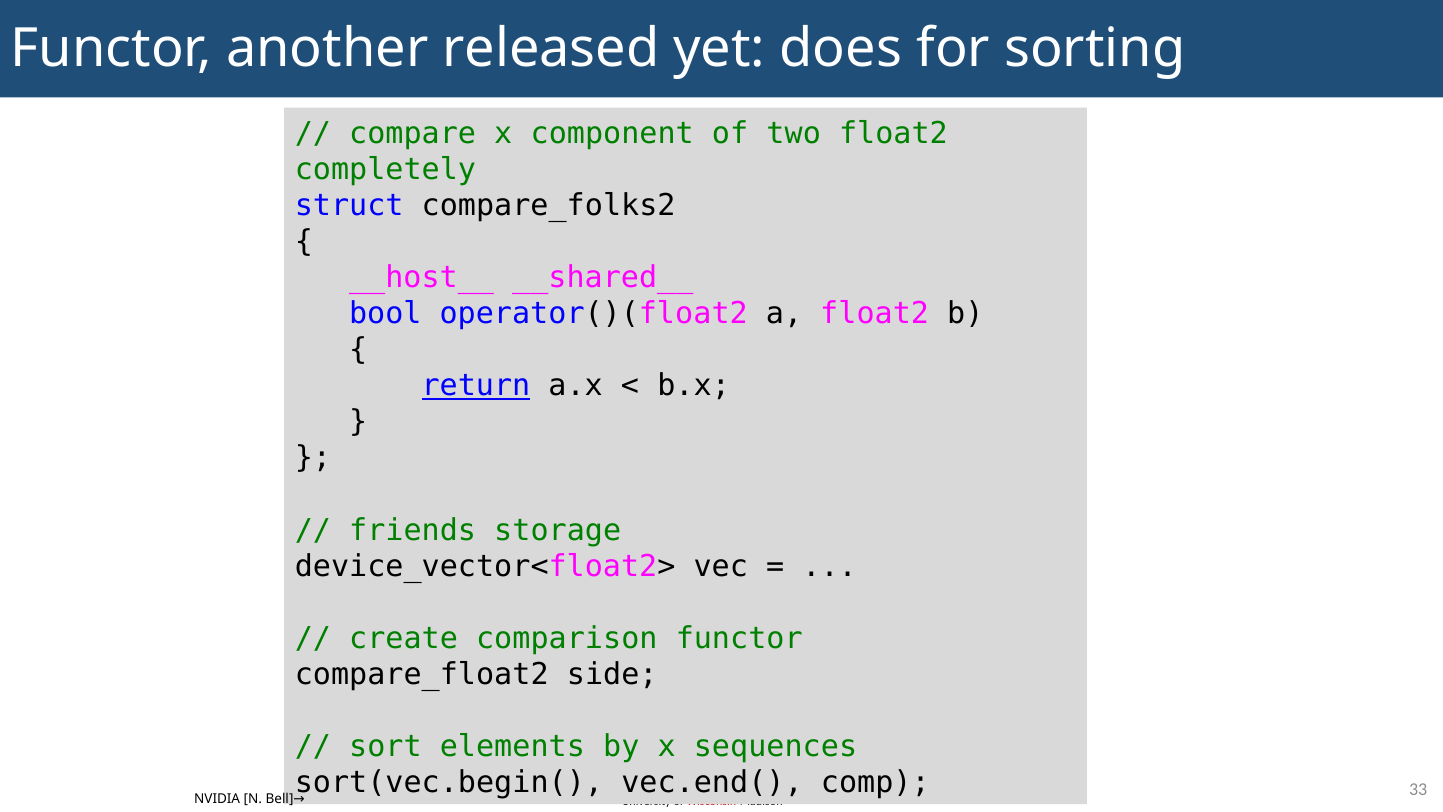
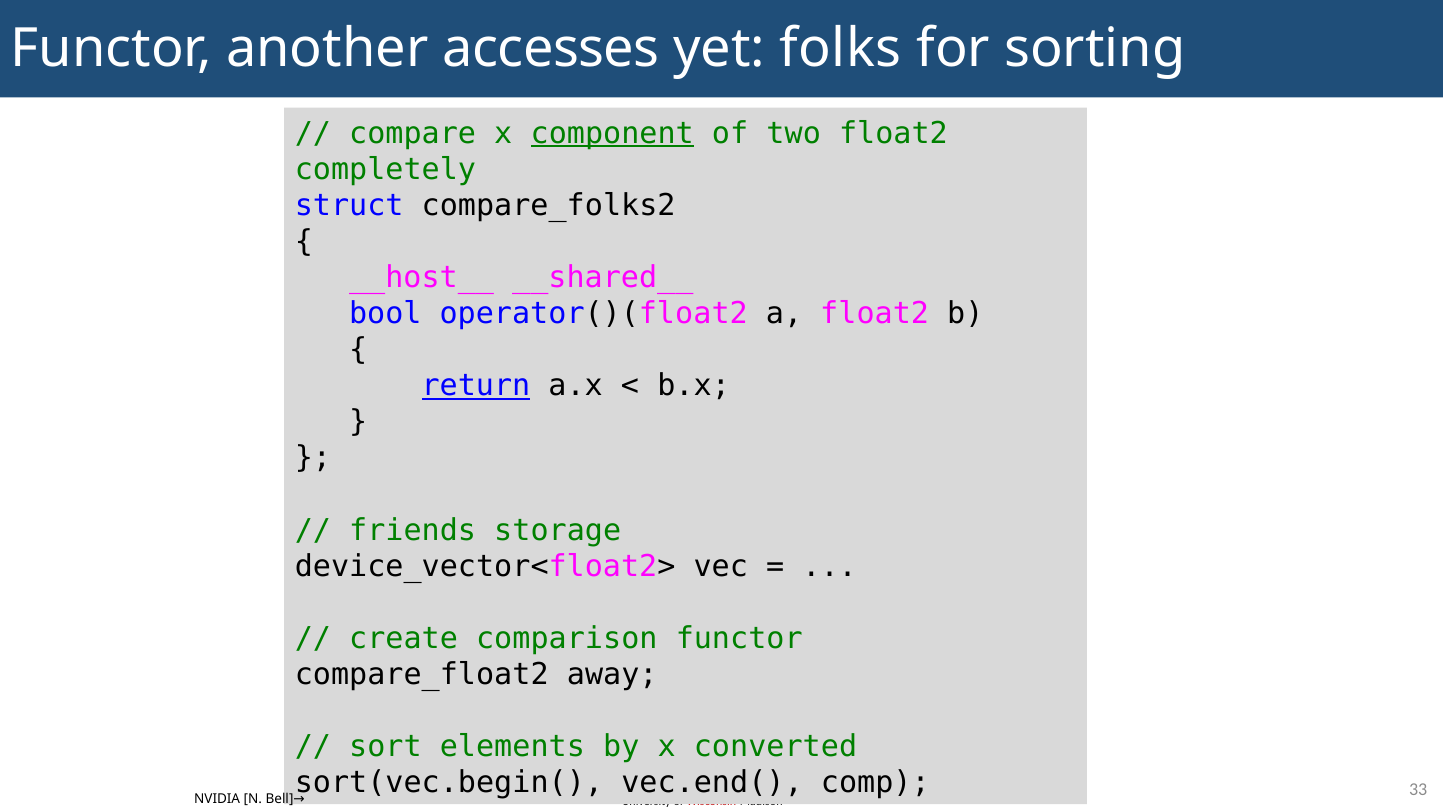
released: released -> accesses (551, 48)
does: does -> folks (841, 48)
component underline: none -> present (612, 133)
side: side -> away (612, 674)
sequences: sequences -> converted (775, 747)
